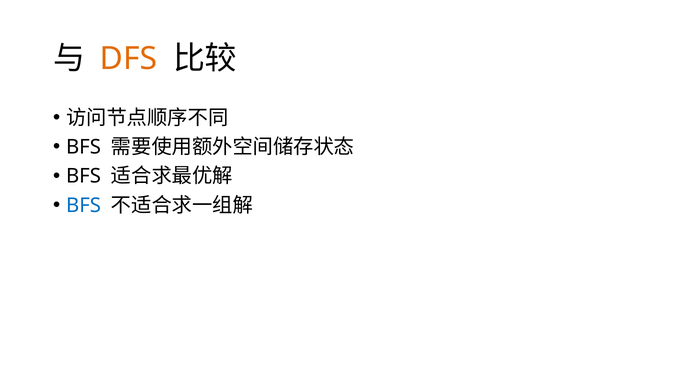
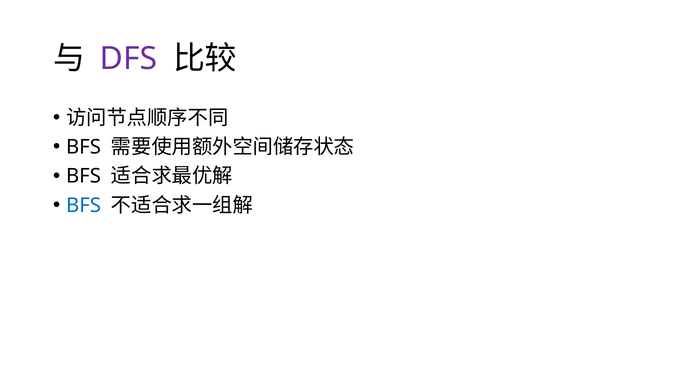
DFS colour: orange -> purple (128, 58)
